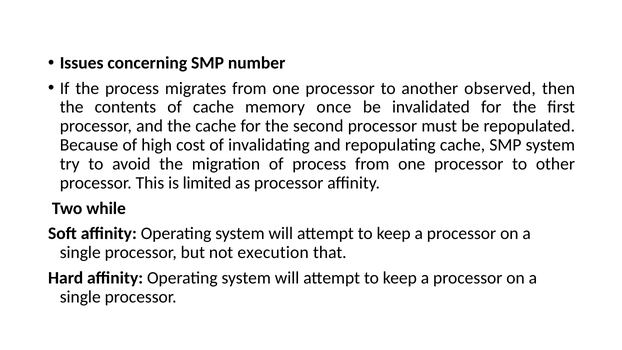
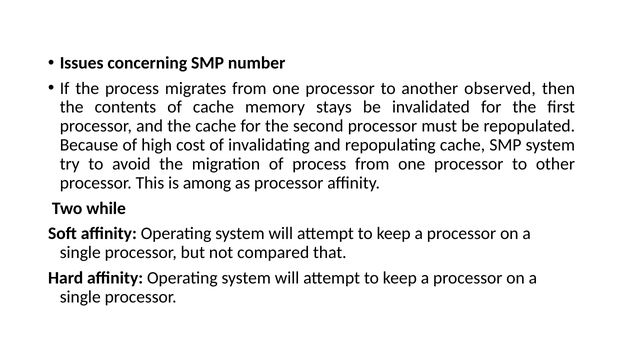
once: once -> stays (334, 107)
limited: limited -> among (207, 183)
execution: execution -> compared (273, 253)
